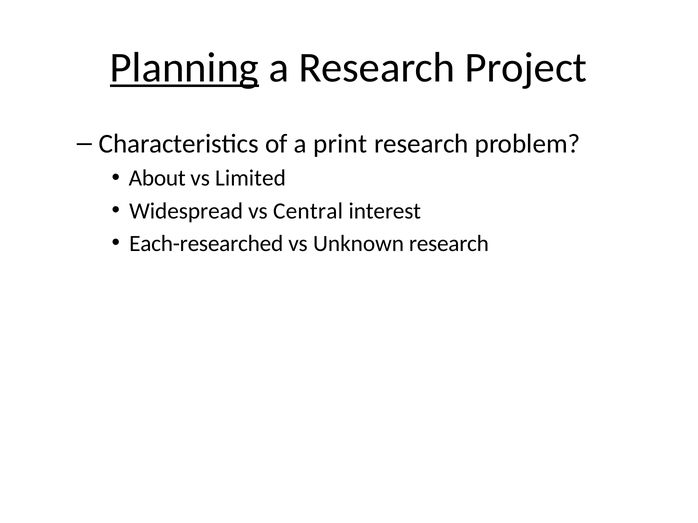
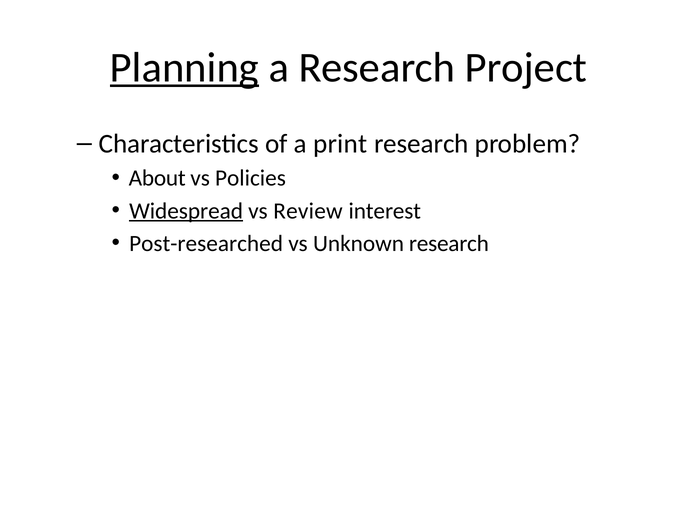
Limited: Limited -> Policies (250, 178)
Widespread underline: none -> present (186, 211)
Central: Central -> Review (308, 211)
Each-researched: Each-researched -> Post-researched (206, 244)
